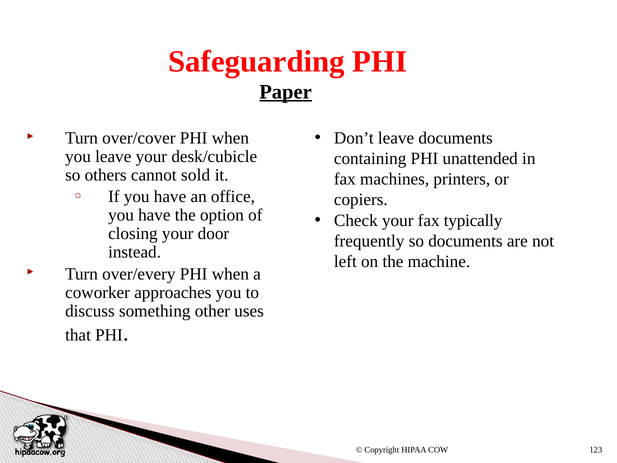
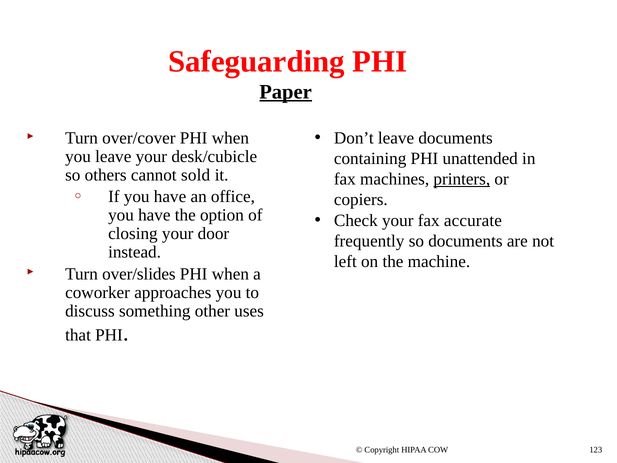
printers underline: none -> present (462, 179)
typically: typically -> accurate (473, 220)
over/every: over/every -> over/slides (139, 274)
